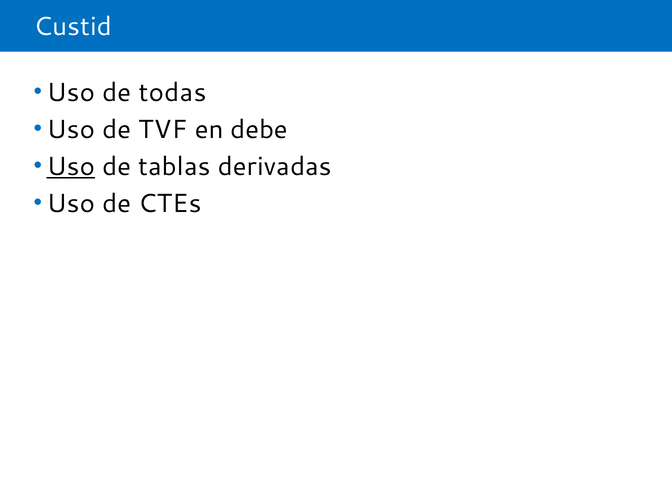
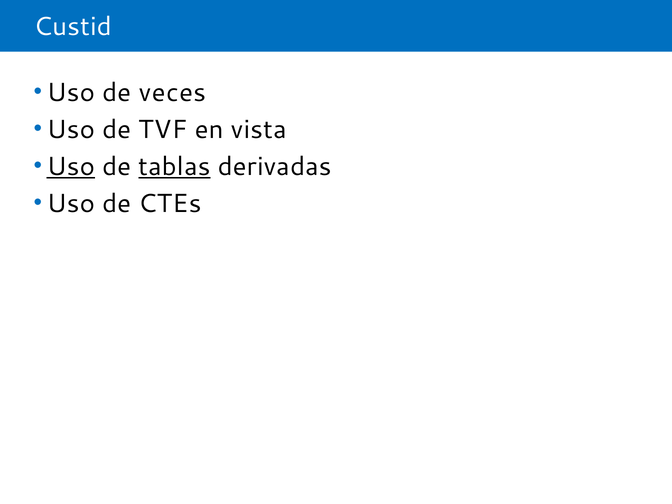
todas: todas -> veces (173, 93)
debe: debe -> vista (259, 130)
tablas underline: none -> present (175, 167)
